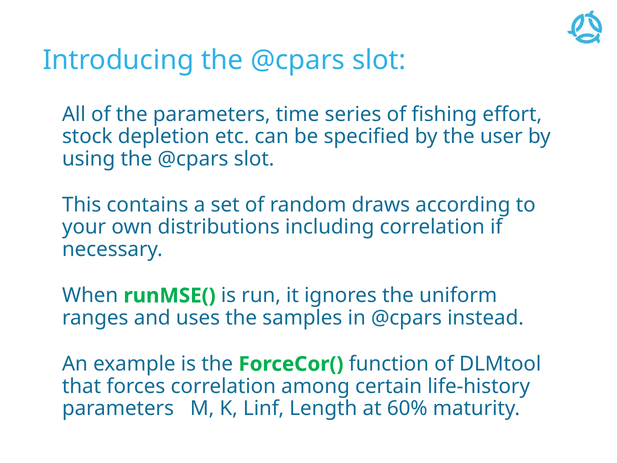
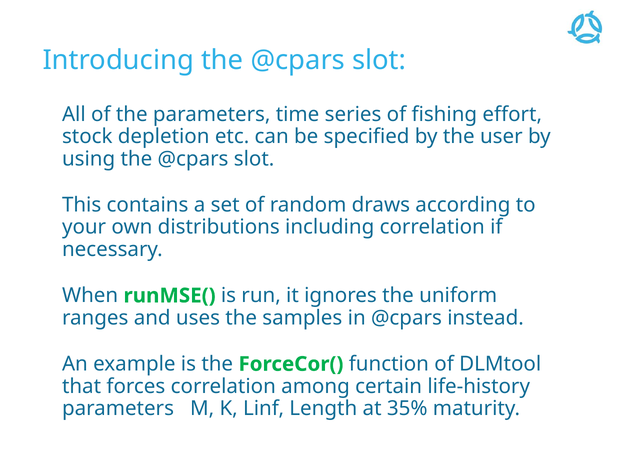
60%: 60% -> 35% (407, 408)
